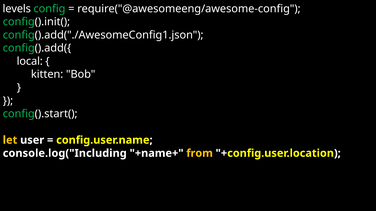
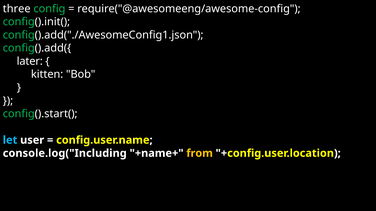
levels: levels -> three (17, 9)
local: local -> later (30, 61)
let colour: yellow -> light blue (10, 140)
